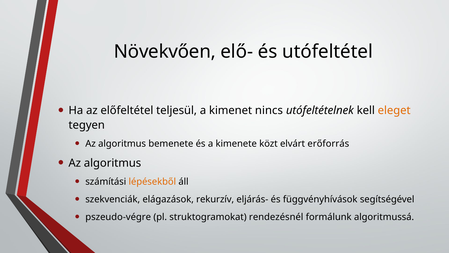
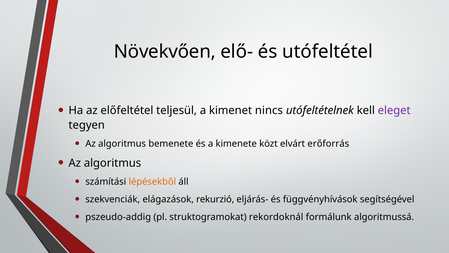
eleget colour: orange -> purple (394, 110)
rekurzív: rekurzív -> rekurzió (215, 199)
pszeudo-végre: pszeudo-végre -> pszeudo-addig (118, 217)
rendezésnél: rendezésnél -> rekordoknál (276, 217)
